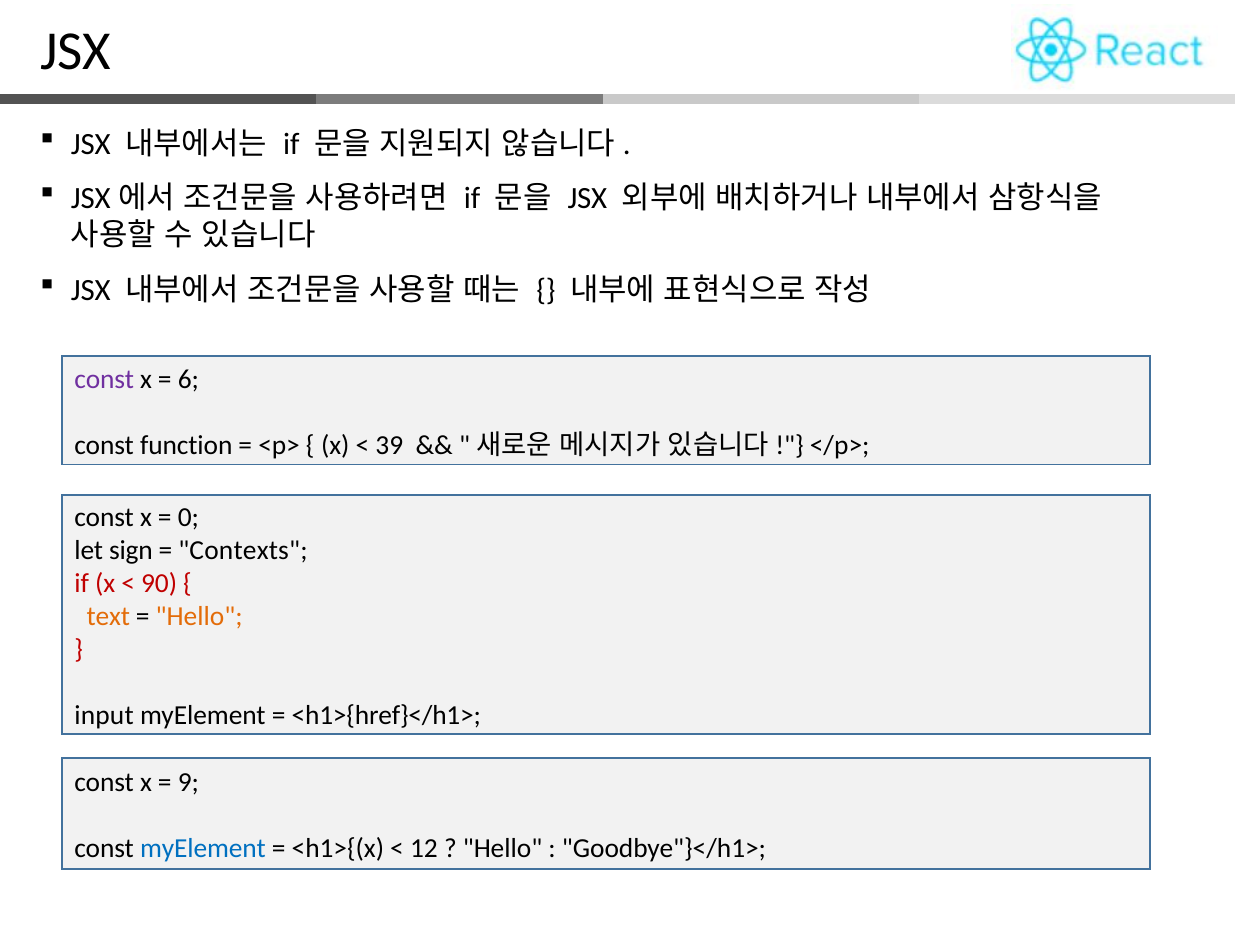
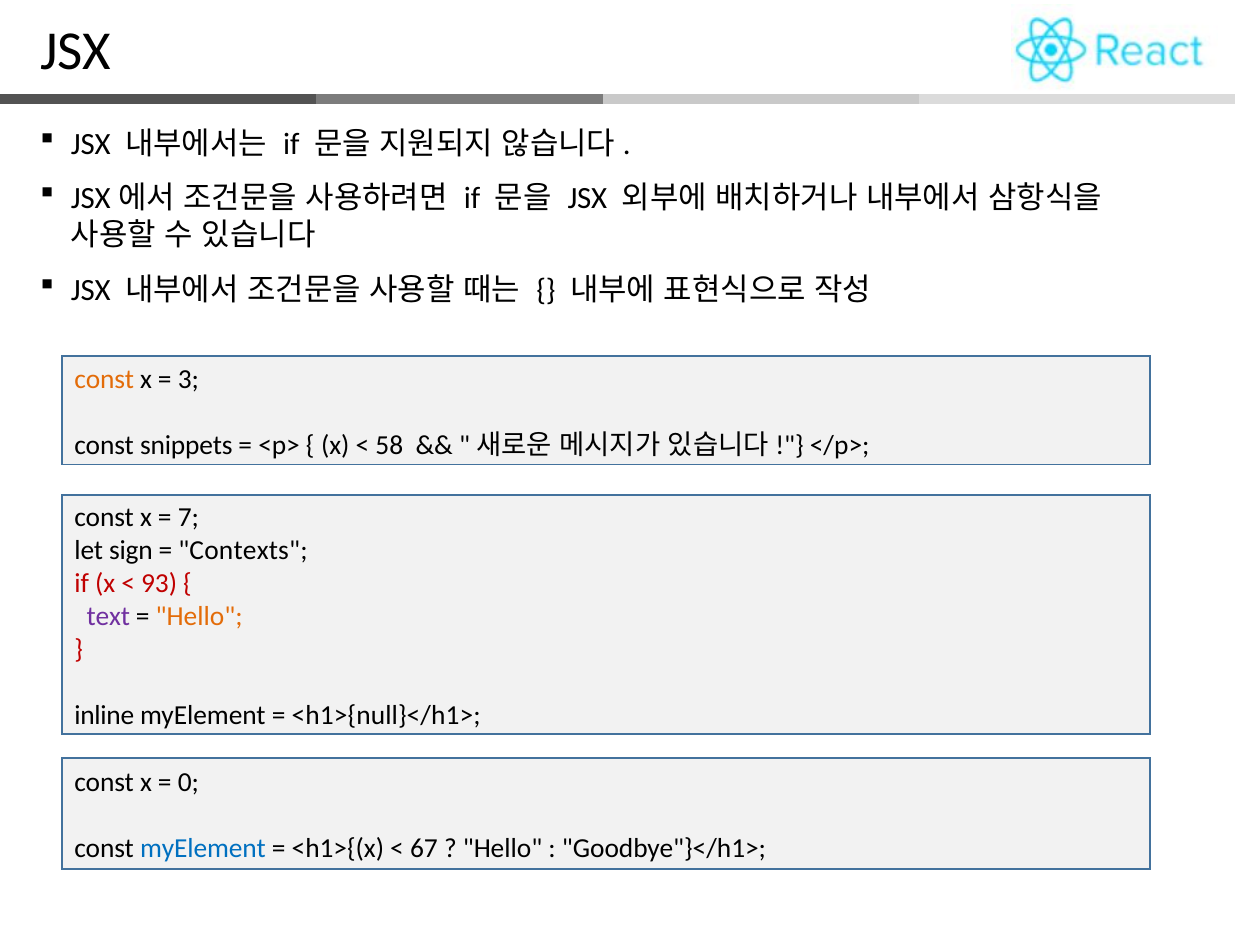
const colour: purple -> orange (104, 379)
6: 6 -> 3 (188, 379)
function: function -> snippets (186, 445)
39: 39 -> 58 (389, 445)
0: 0 -> 7 (188, 517)
90: 90 -> 93 (159, 583)
text colour: orange -> purple (108, 616)
input: input -> inline (104, 715)
<h1>{href}</h1>: <h1>{href}</h1> -> <h1>{null}</h1> (386, 715)
9: 9 -> 0 (188, 782)
12: 12 -> 67 (424, 848)
